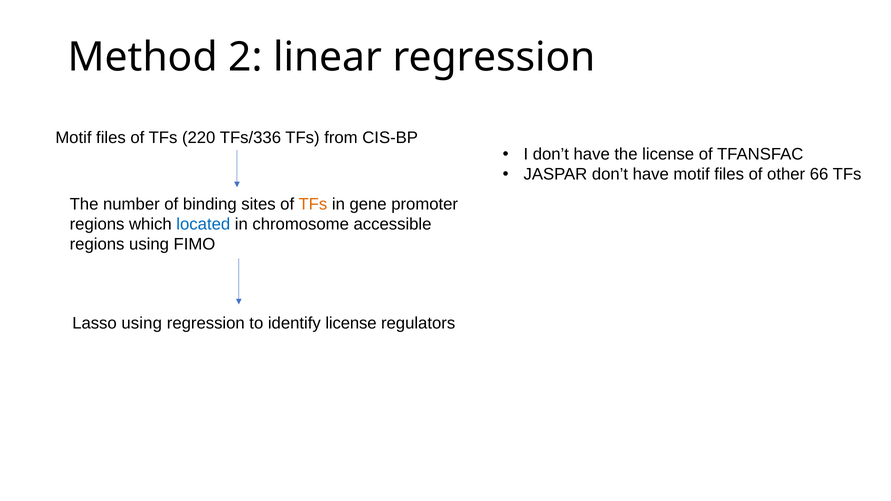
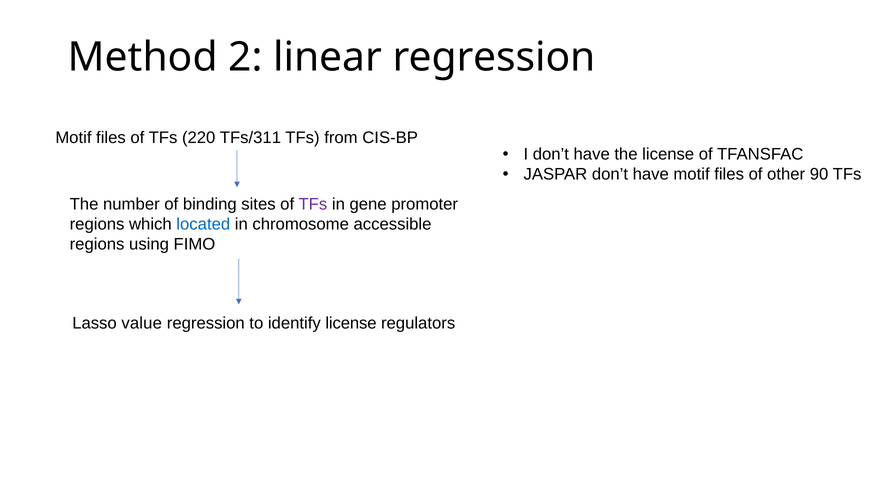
TFs/336: TFs/336 -> TFs/311 (250, 138)
66: 66 -> 90 (819, 175)
TFs colour: orange -> purple (313, 204)
Lasso using: using -> value (142, 323)
